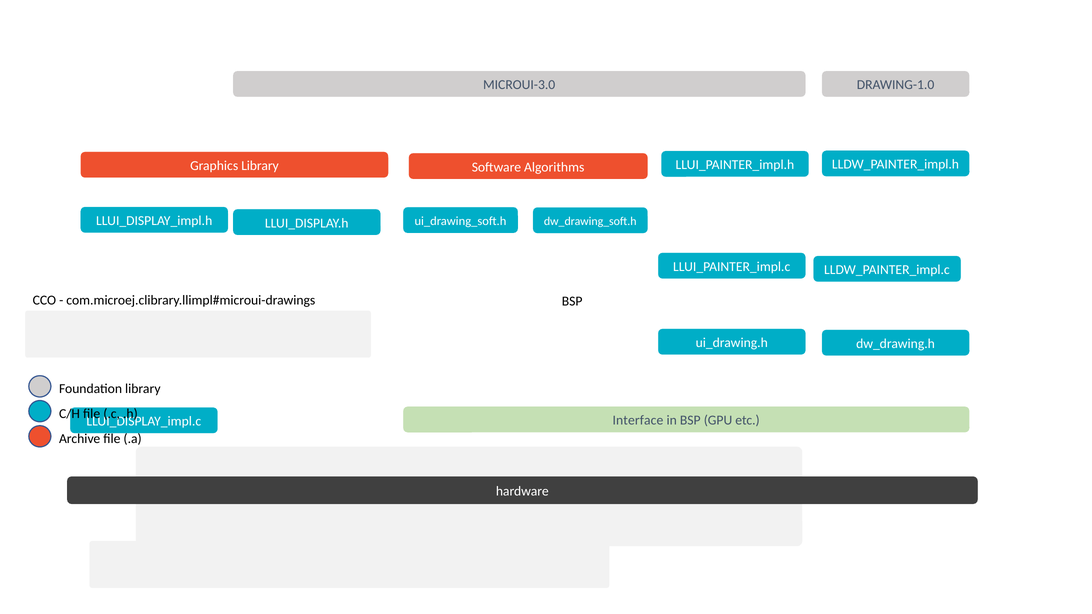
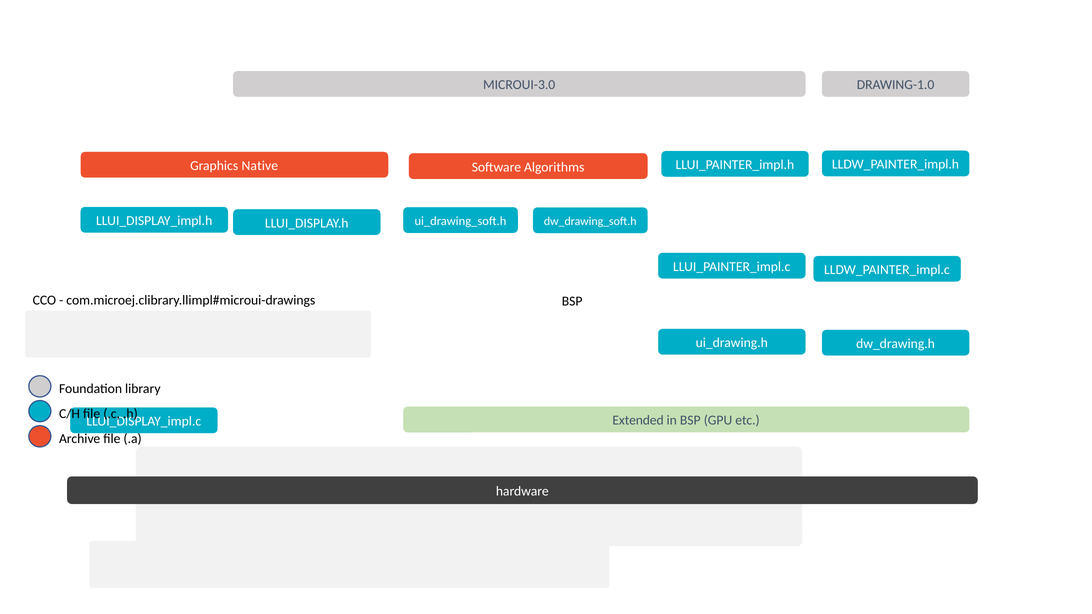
Graphics Library: Library -> Native (260, 166)
Interface: Interface -> Extended (638, 421)
